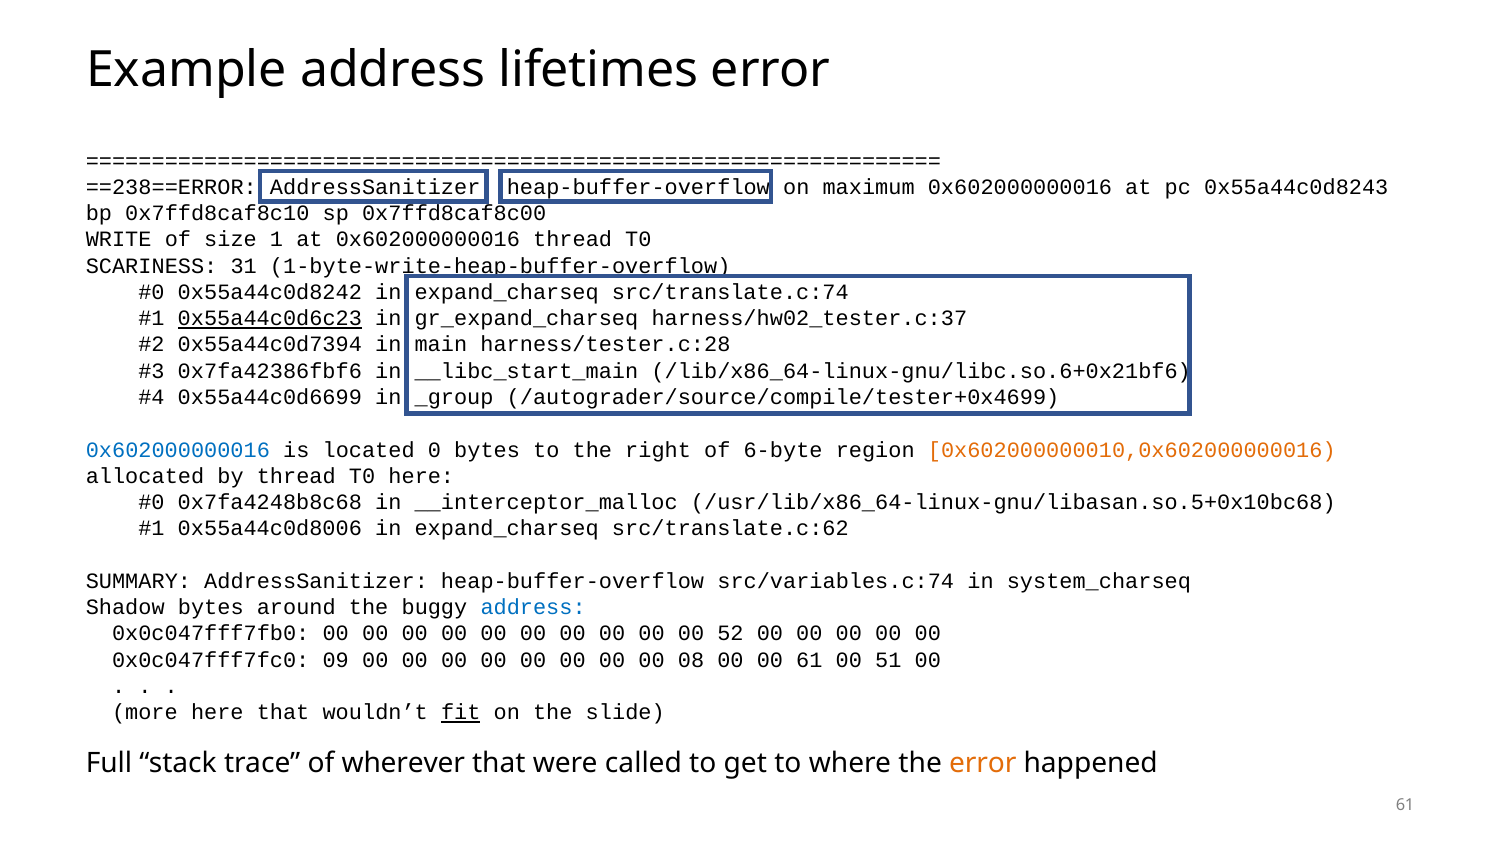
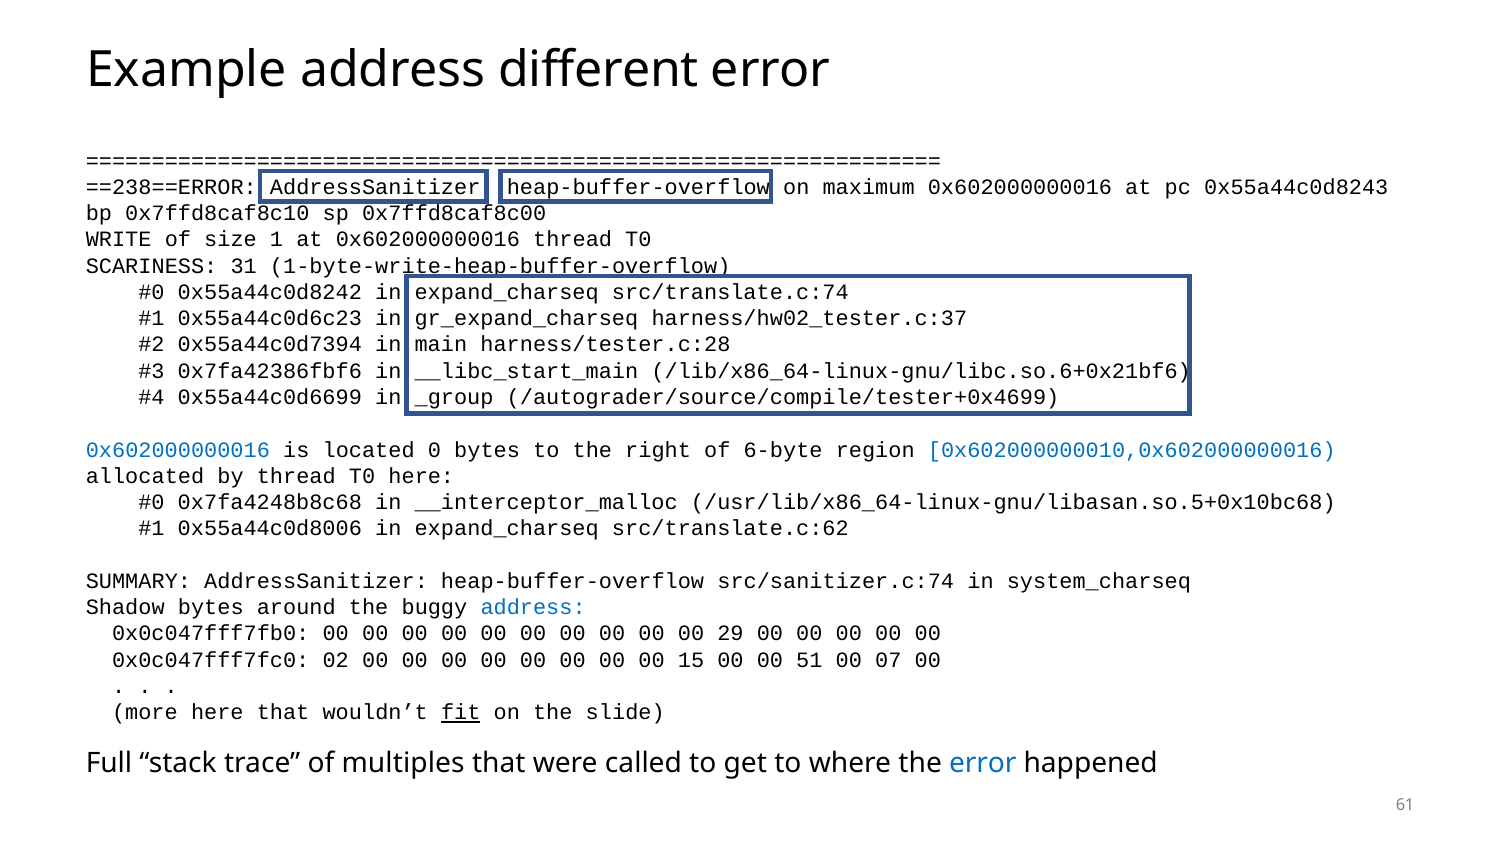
lifetimes: lifetimes -> different (598, 70)
0x55a44c0d6c23 underline: present -> none (270, 319)
0x602000000010,0x602000000016 colour: orange -> blue (1132, 450)
src/variables.c:74: src/variables.c:74 -> src/sanitizer.c:74 (836, 581)
52: 52 -> 29 (730, 634)
09: 09 -> 02 (336, 660)
08: 08 -> 15 (691, 660)
00 61: 61 -> 51 (809, 660)
51: 51 -> 07 (888, 660)
wherever: wherever -> multiples (403, 764)
error colour: orange -> blue (983, 764)
